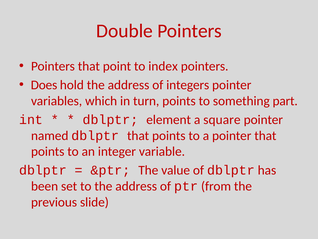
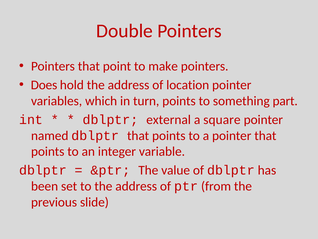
index: index -> make (163, 66)
integers: integers -> location (188, 85)
element: element -> external (169, 119)
